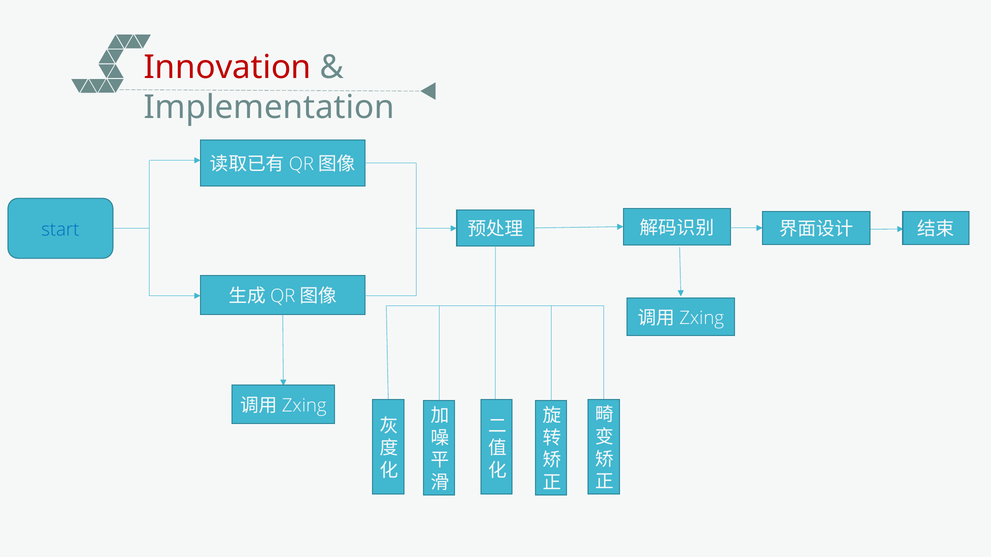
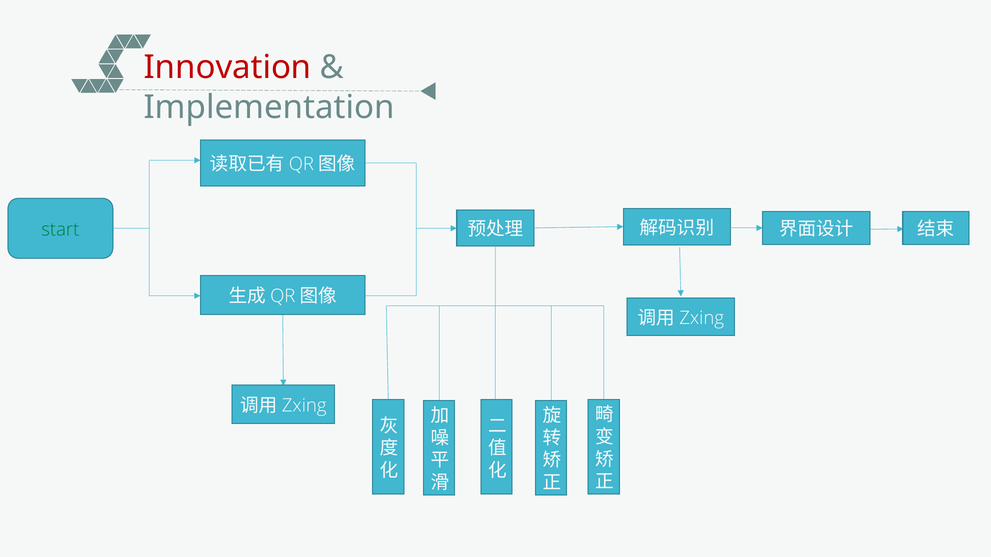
start colour: blue -> green (60, 230)
